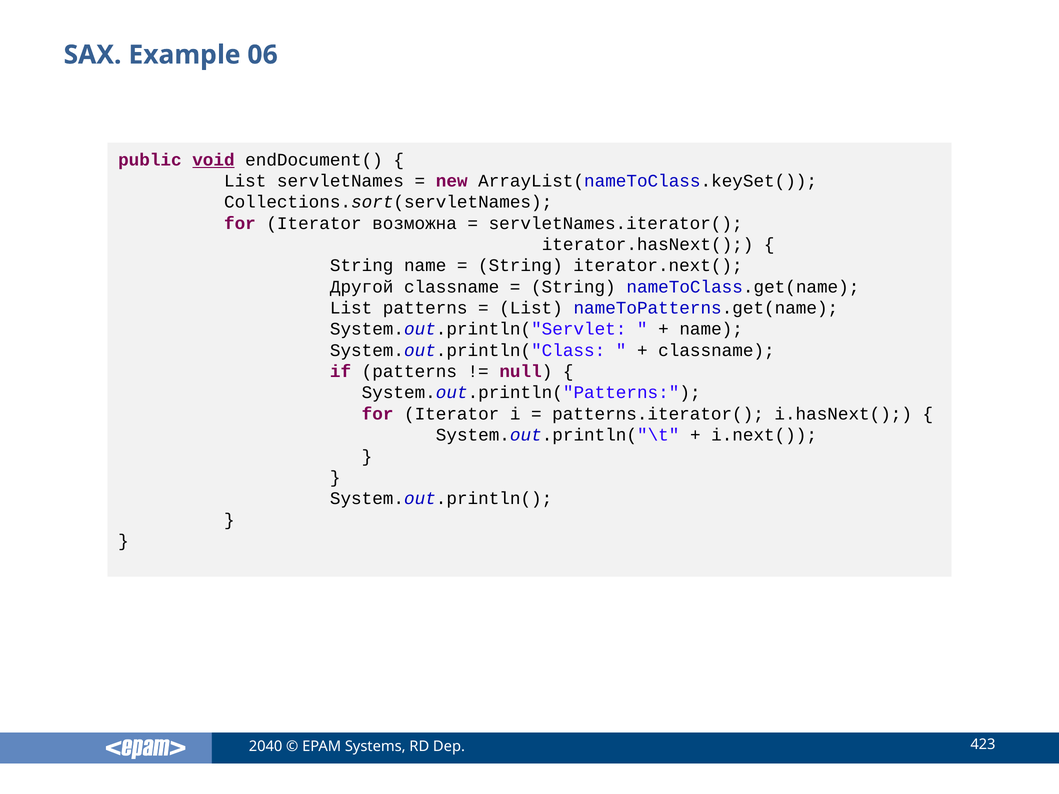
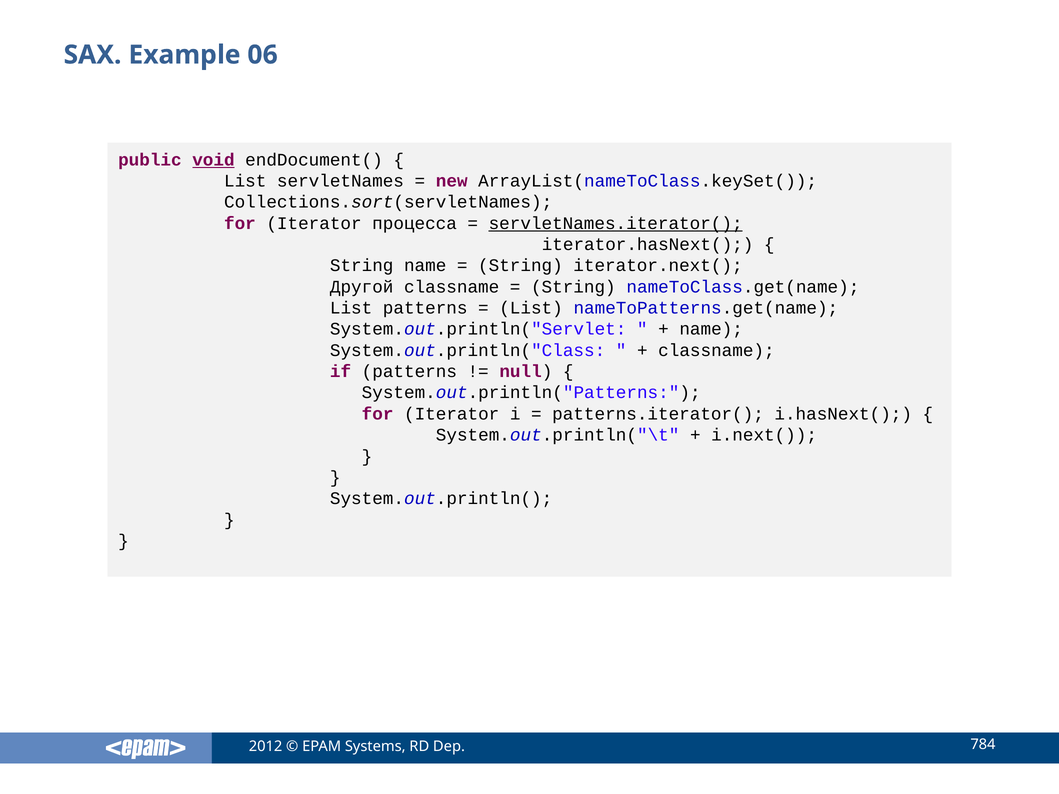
возможна: возможна -> процесса (415, 223)
servletNames.iterator( underline: none -> present (616, 223)
2040: 2040 -> 2012 (266, 747)
423: 423 -> 784 (983, 745)
